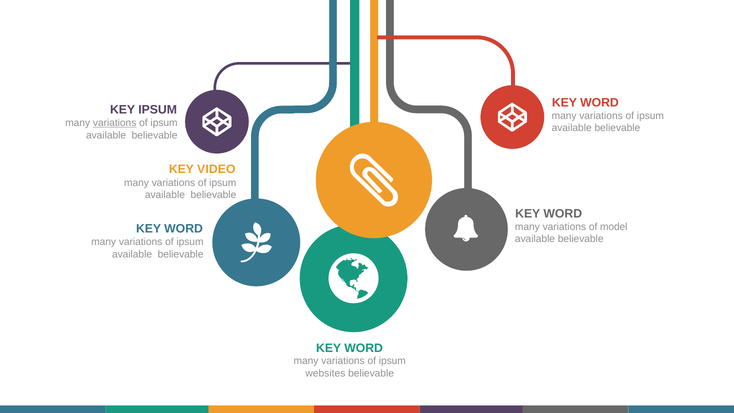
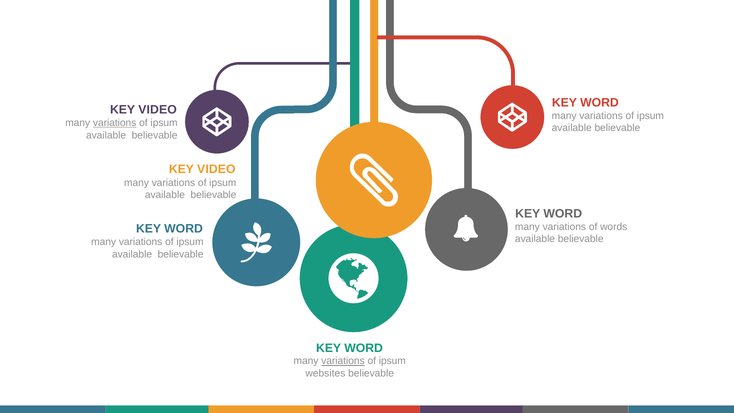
IPSUM: IPSUM -> VIDEO (158, 110)
model: model -> words (614, 227)
variations underline: none -> present (343, 361)
